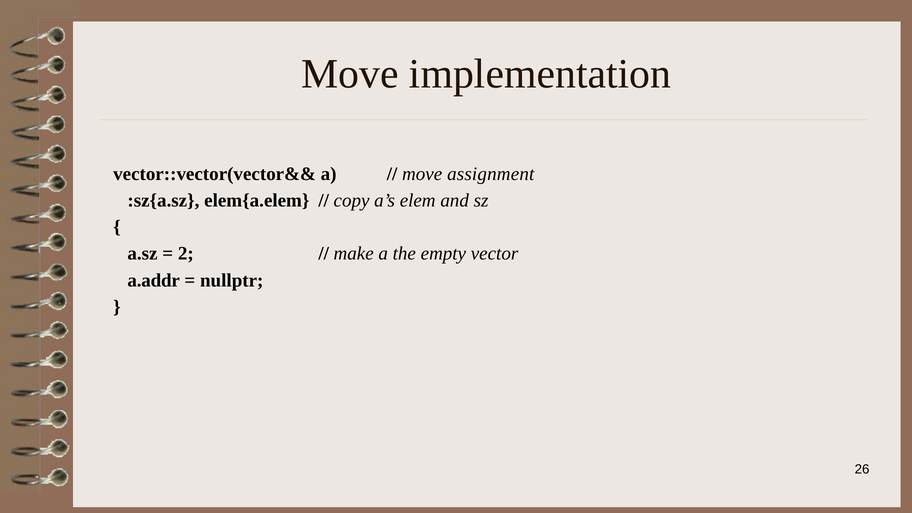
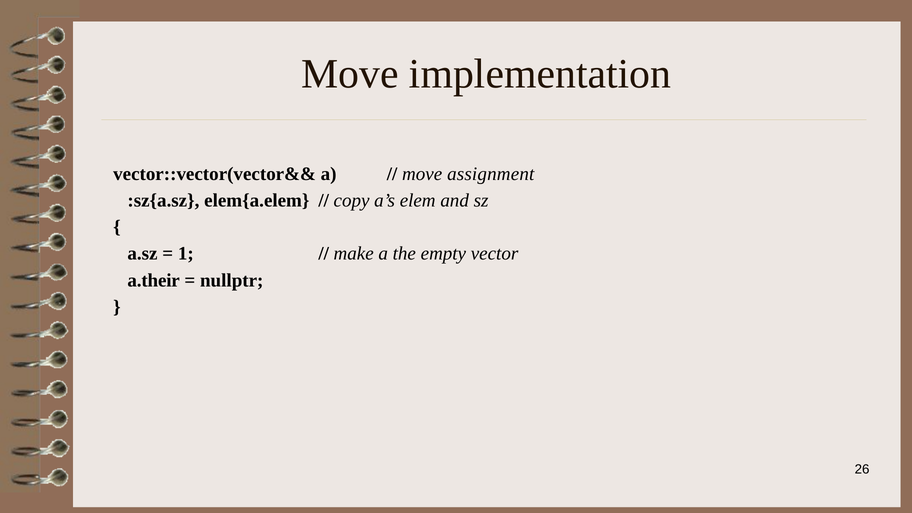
2: 2 -> 1 (186, 254)
a.addr: a.addr -> a.their (154, 280)
